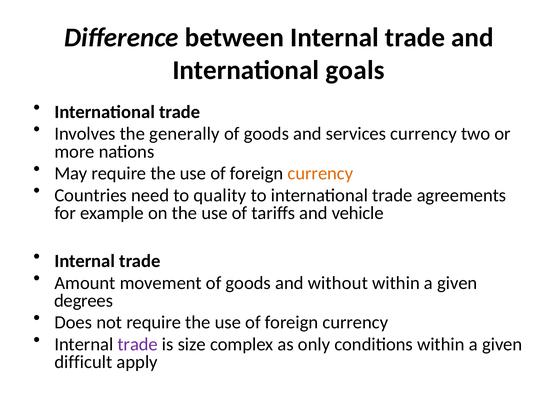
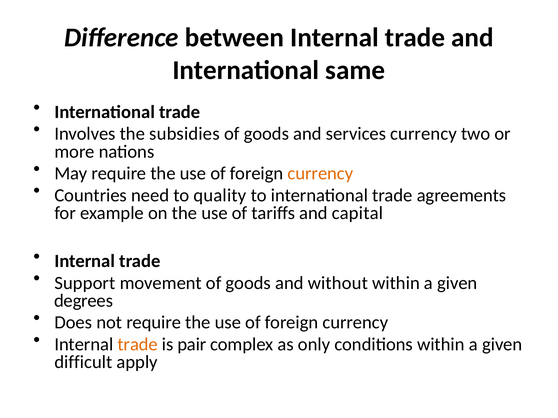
goals: goals -> same (355, 70)
generally: generally -> subsidies (184, 134)
vehicle: vehicle -> capital (357, 213)
Amount: Amount -> Support (85, 283)
trade colour: purple -> orange (138, 345)
size: size -> pair (192, 345)
